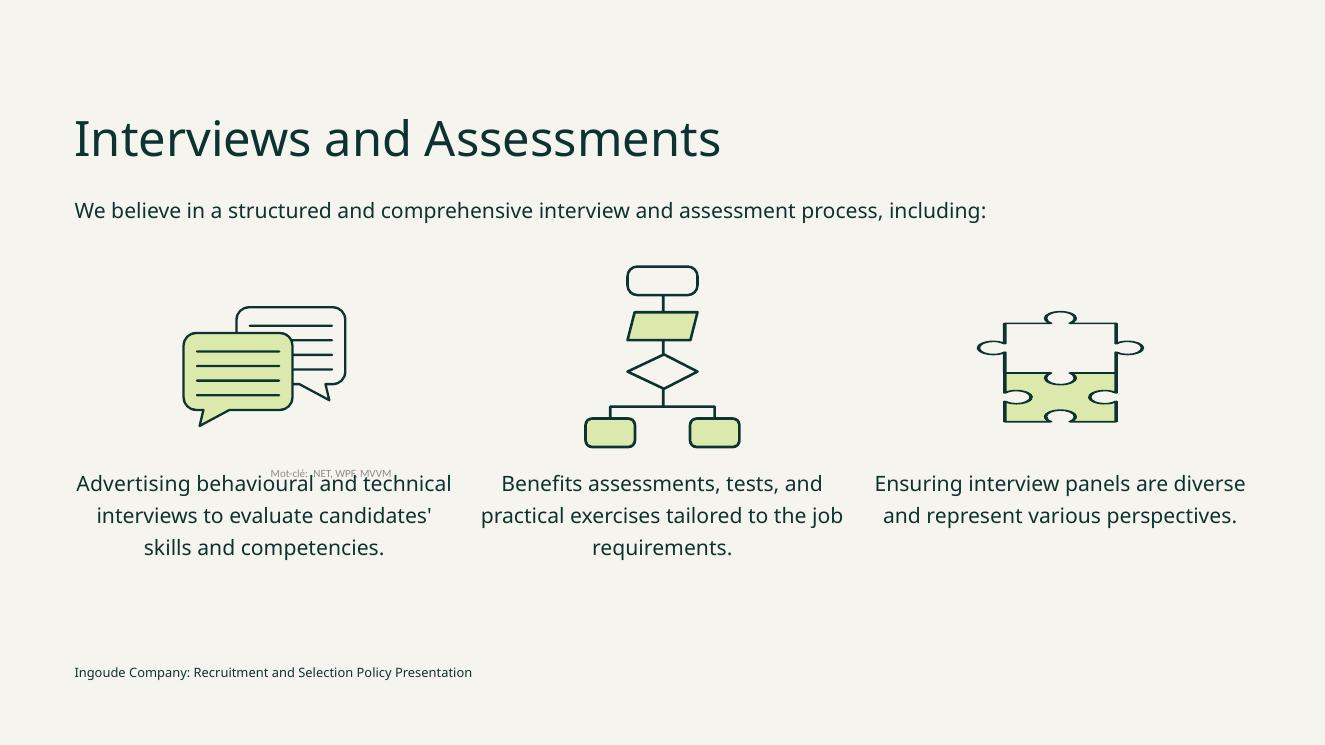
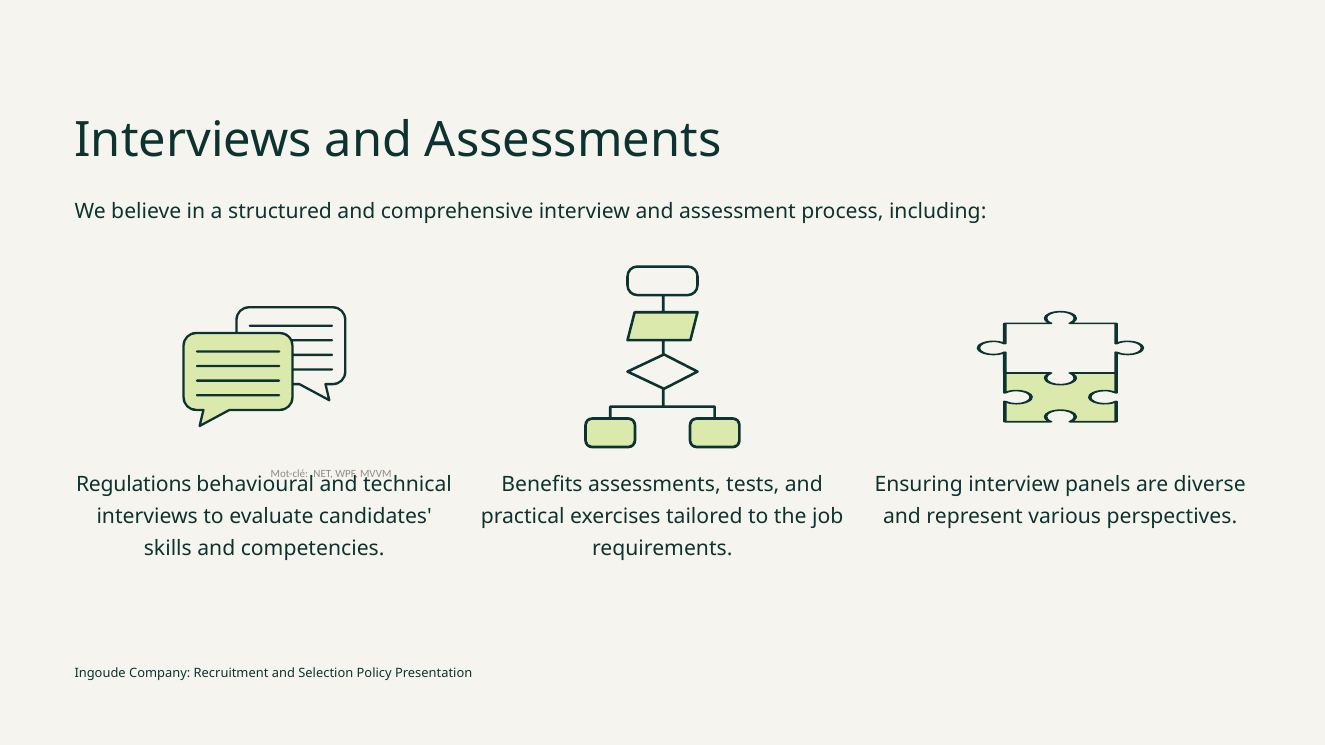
Advertising: Advertising -> Regulations (134, 485)
